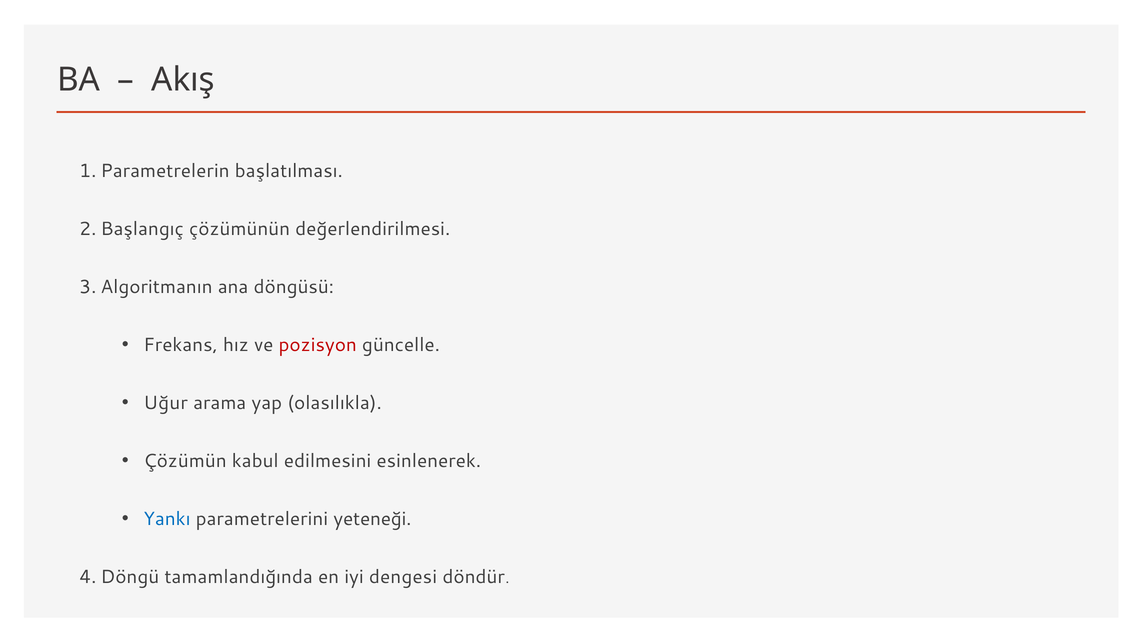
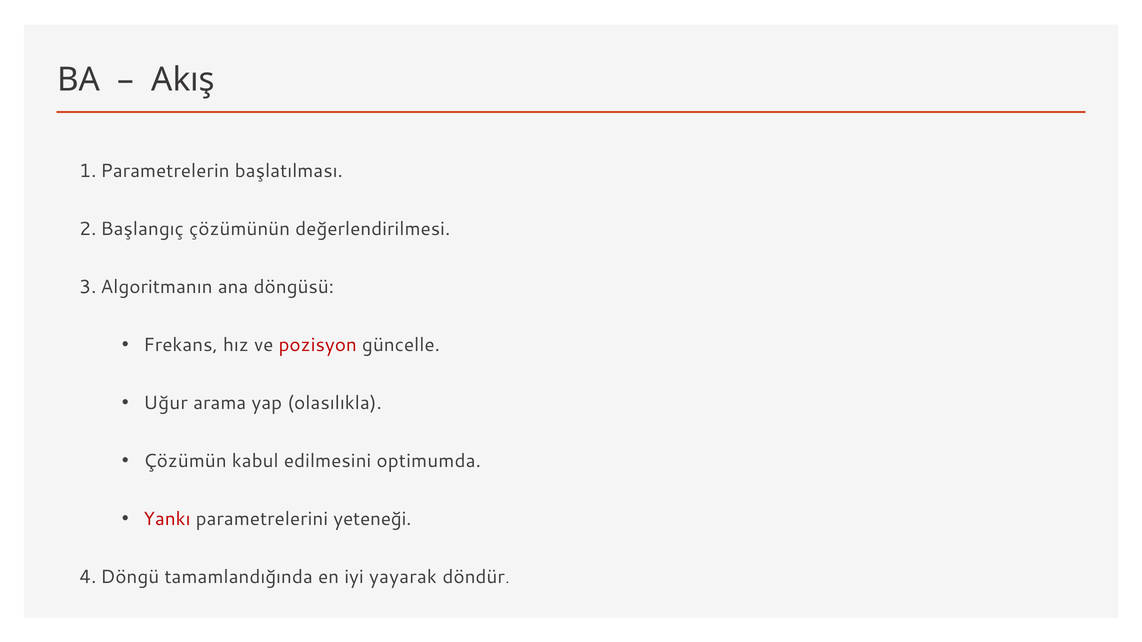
esinlenerek: esinlenerek -> optimumda (429, 461)
Yankı colour: blue -> red (167, 519)
dengesi: dengesi -> yayarak (403, 577)
